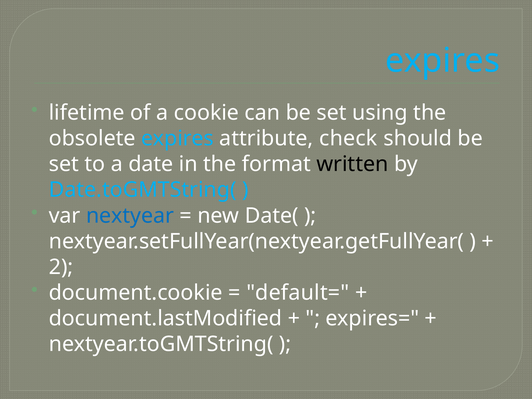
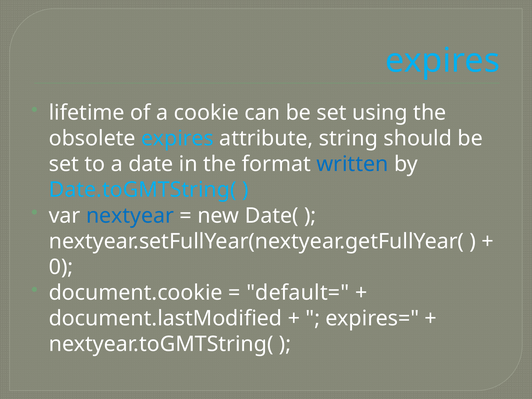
check: check -> string (348, 138)
written colour: black -> blue (352, 164)
2: 2 -> 0 (61, 267)
